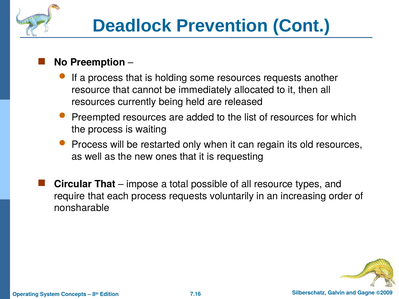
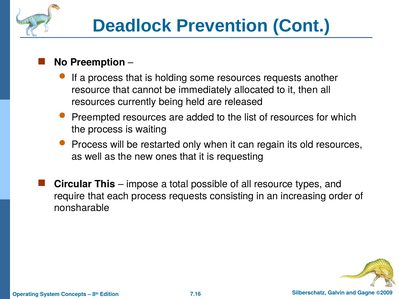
Circular That: That -> This (105, 184)
voluntarily: voluntarily -> consisting (232, 196)
